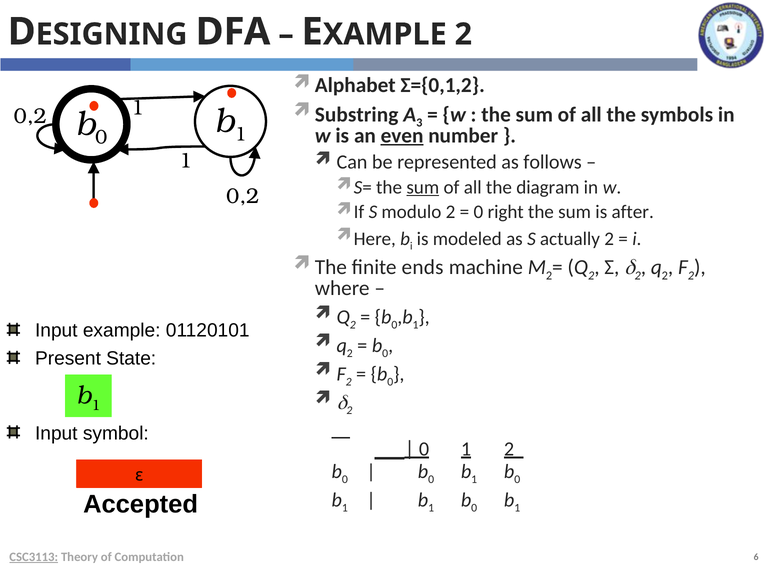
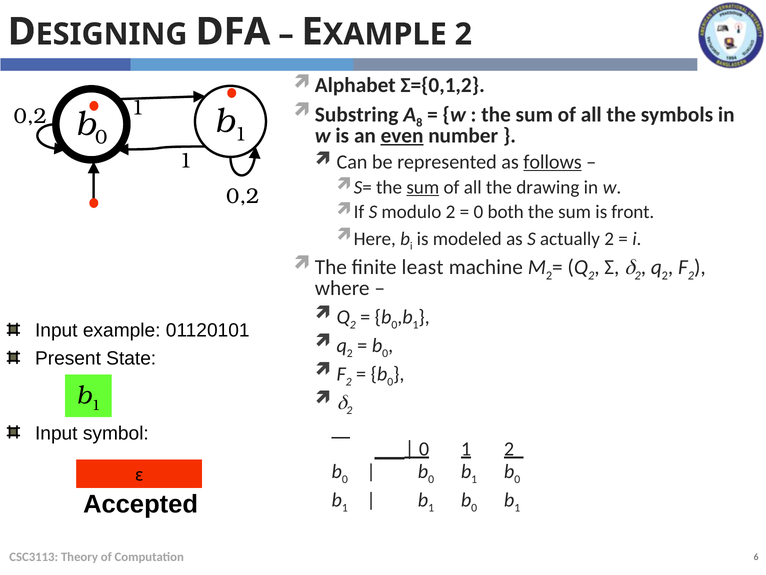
3: 3 -> 8 (419, 123)
follows underline: none -> present (553, 162)
diagram: diagram -> drawing (548, 187)
right: right -> both (506, 212)
after: after -> front (633, 212)
ends: ends -> least (423, 267)
CSC3113 underline: present -> none (34, 556)
